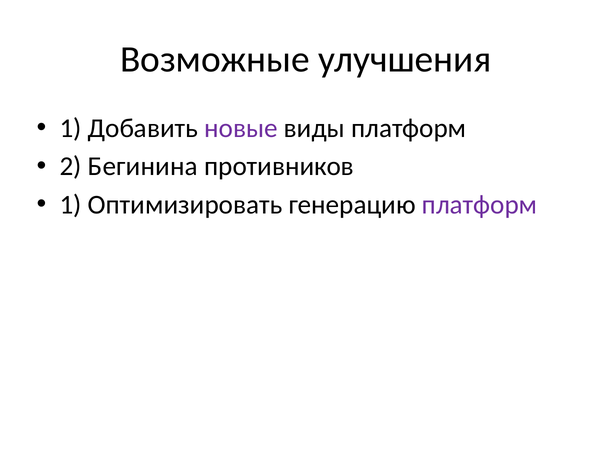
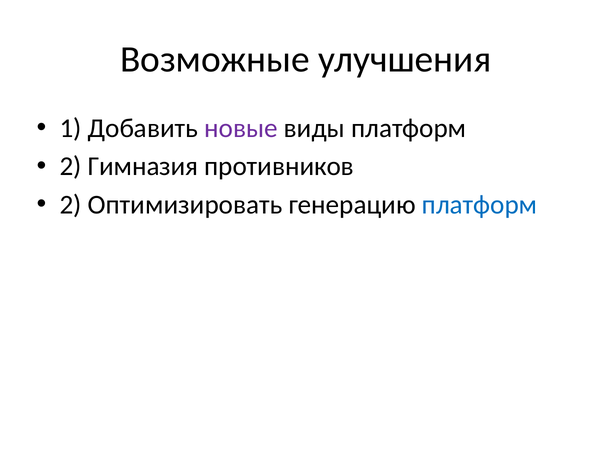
Бегинина: Бегинина -> Гимназия (143, 166)
1: 1 -> 2 (71, 205)
платформ colour: purple -> blue (480, 205)
